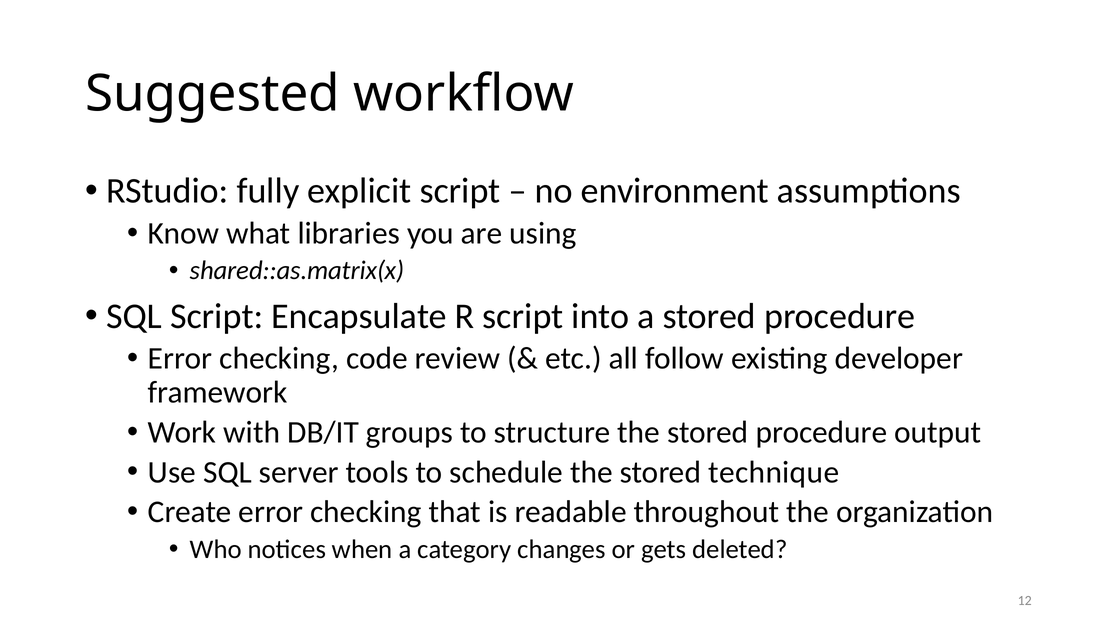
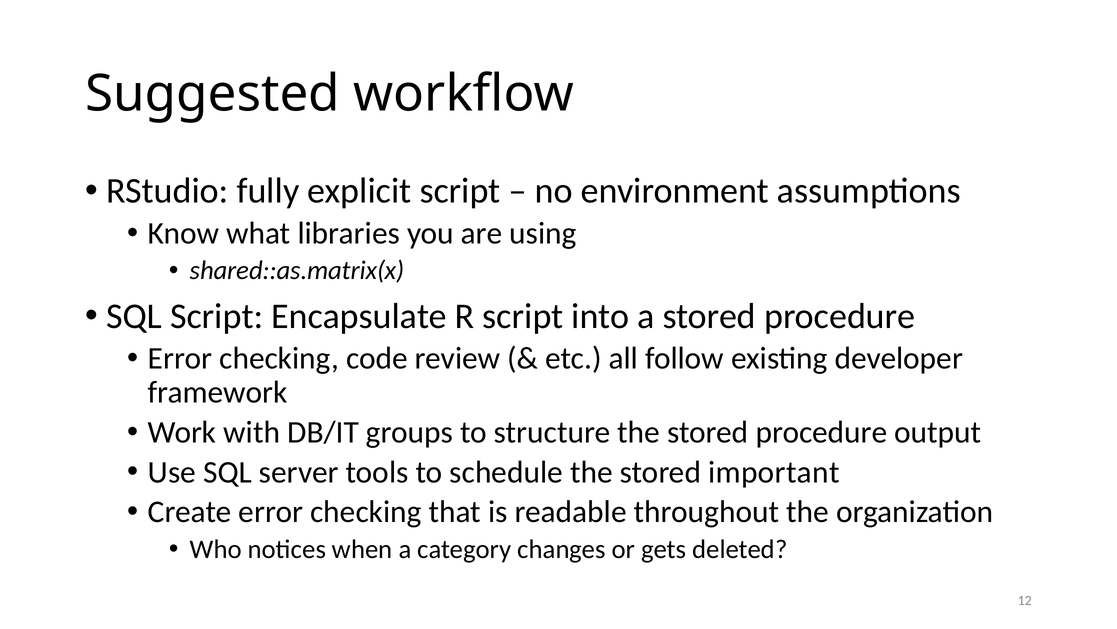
technique: technique -> important (774, 472)
